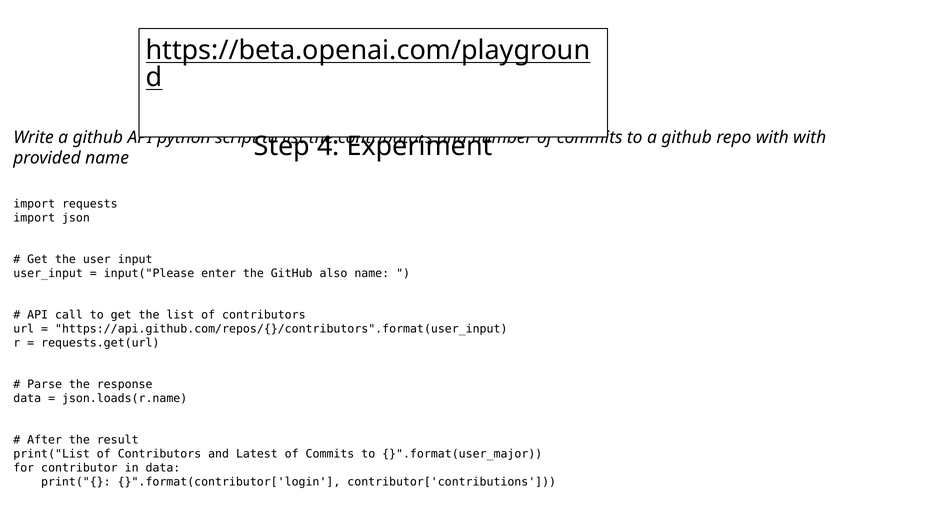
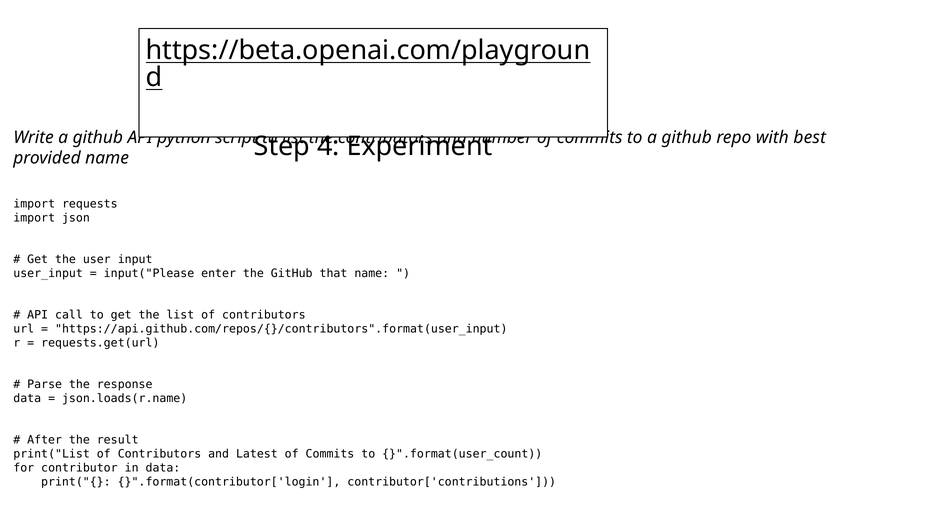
with with: with -> best (810, 137)
also: also -> that (333, 273)
}".format(user_major: }".format(user_major -> }".format(user_count (462, 454)
